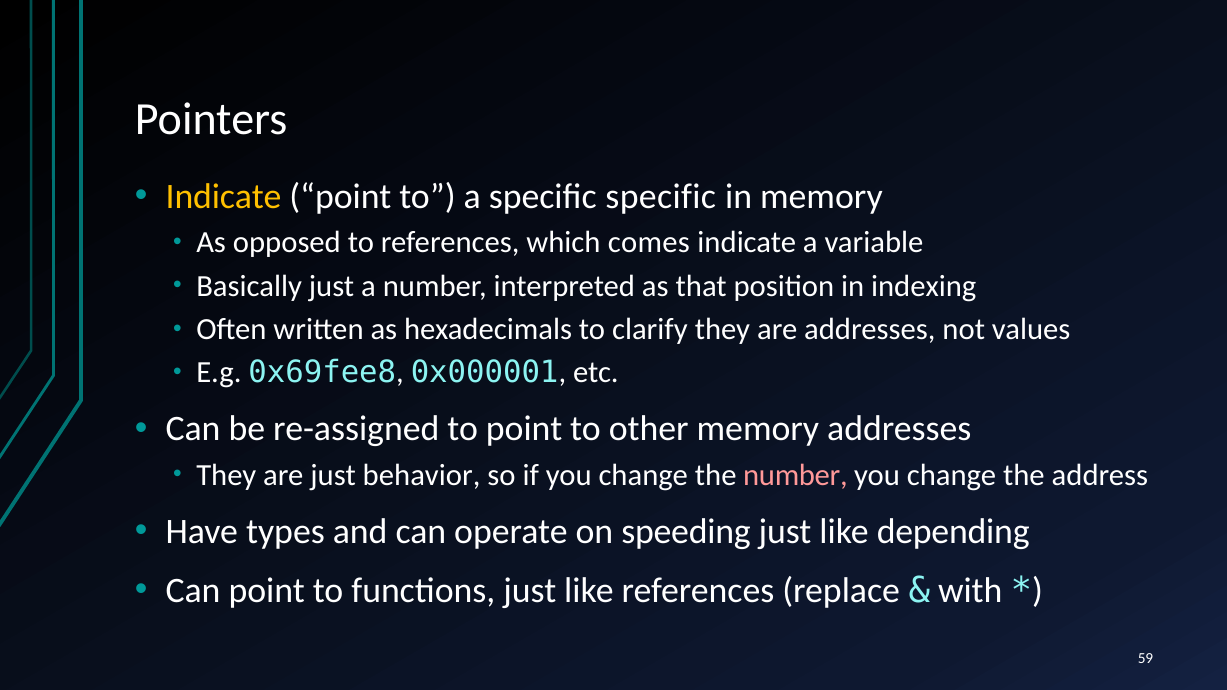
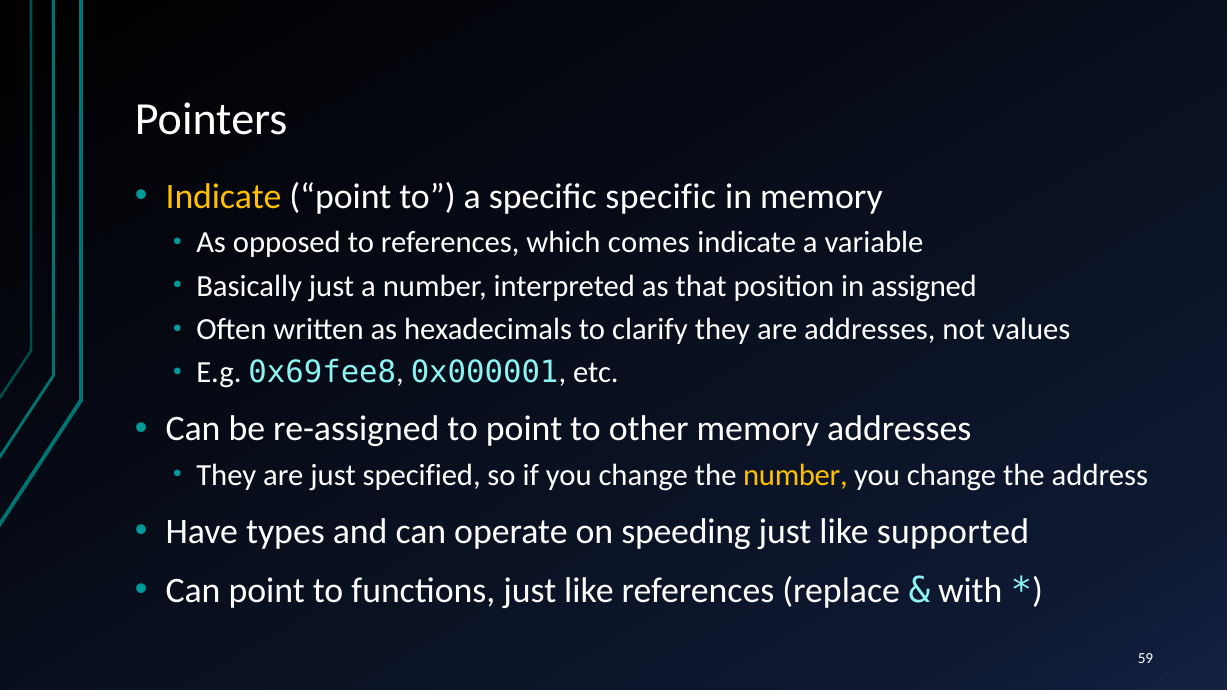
indexing: indexing -> assigned (924, 286)
behavior: behavior -> specified (422, 475)
number colour: pink -> yellow (795, 475)
depending: depending -> supported (953, 531)
